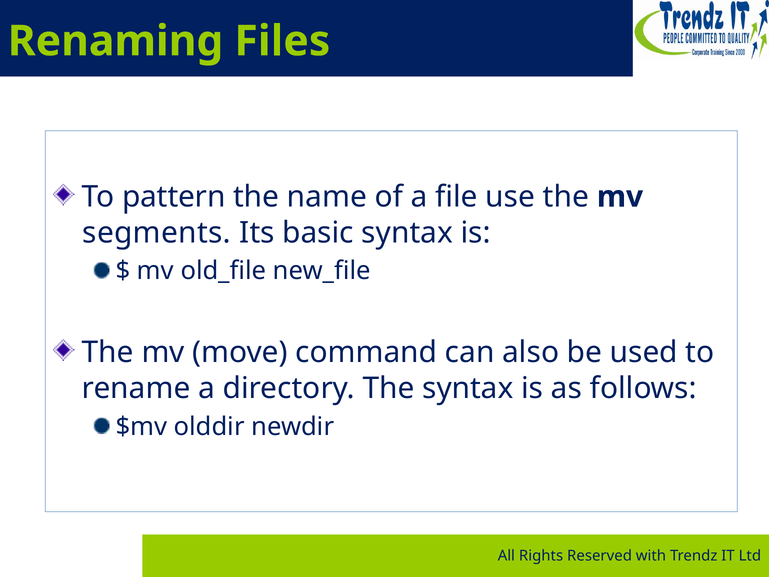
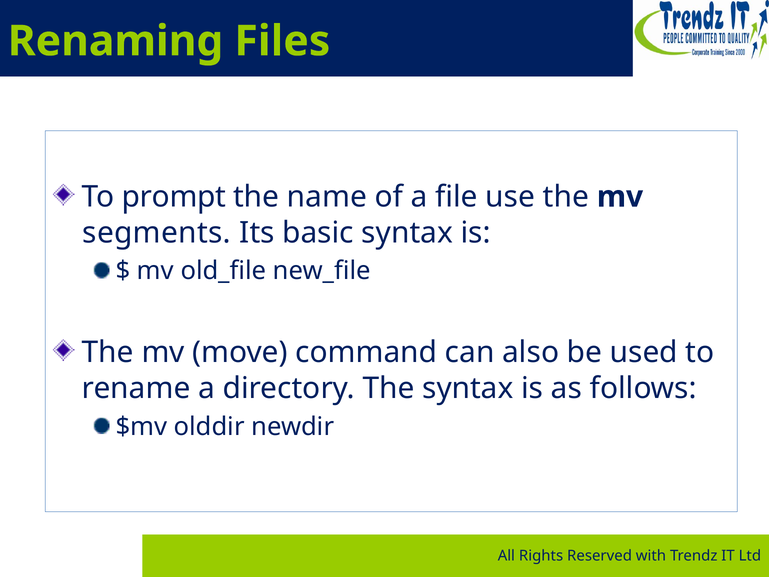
pattern: pattern -> prompt (174, 197)
